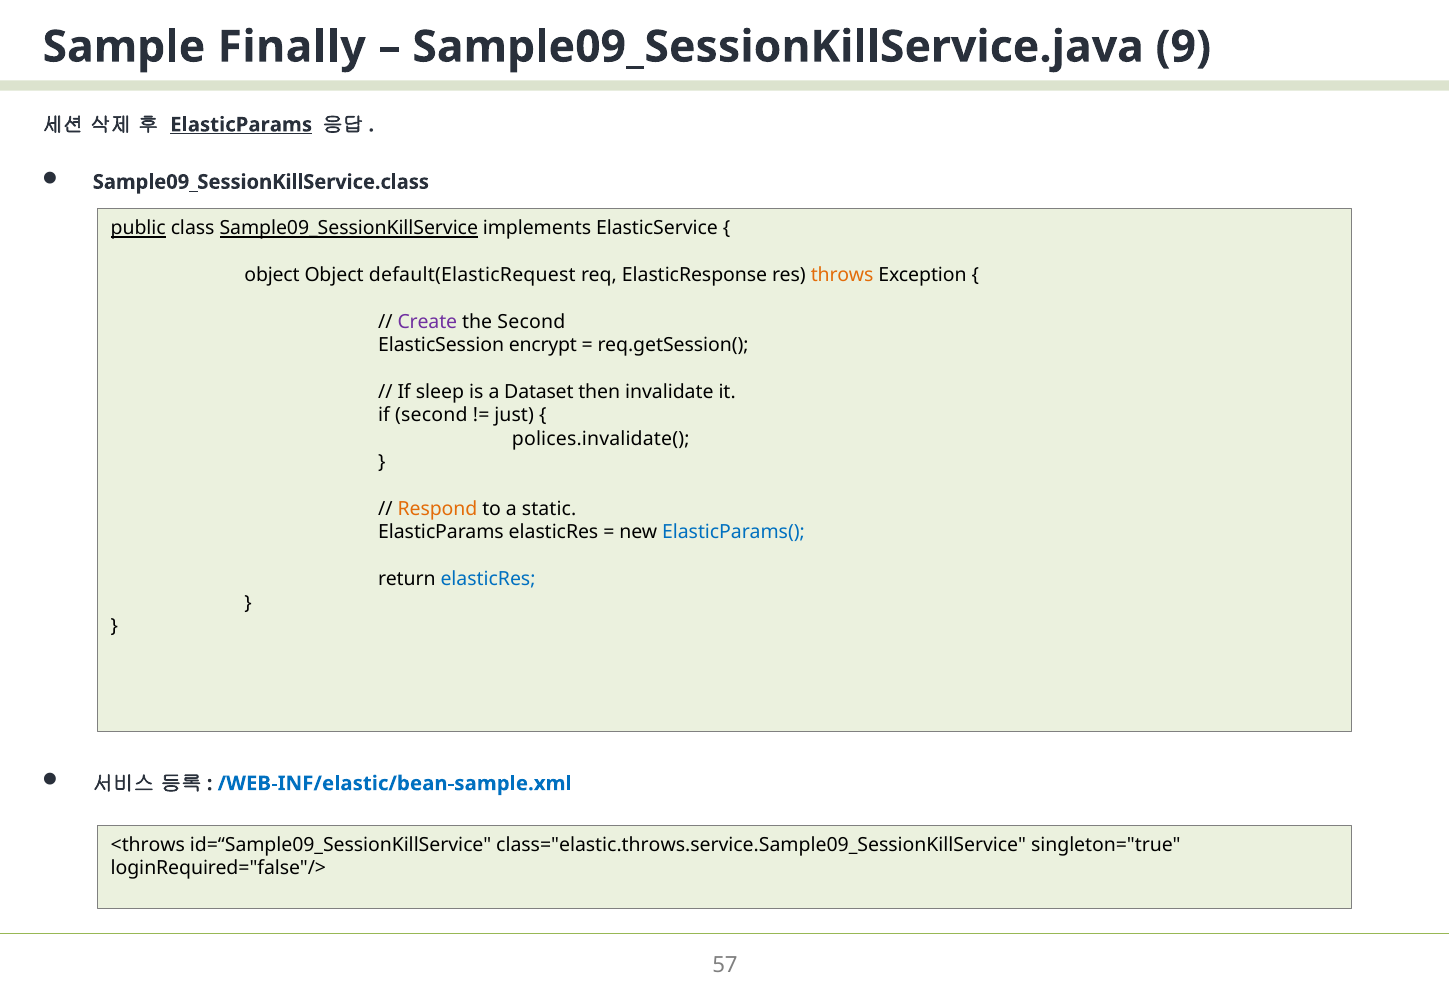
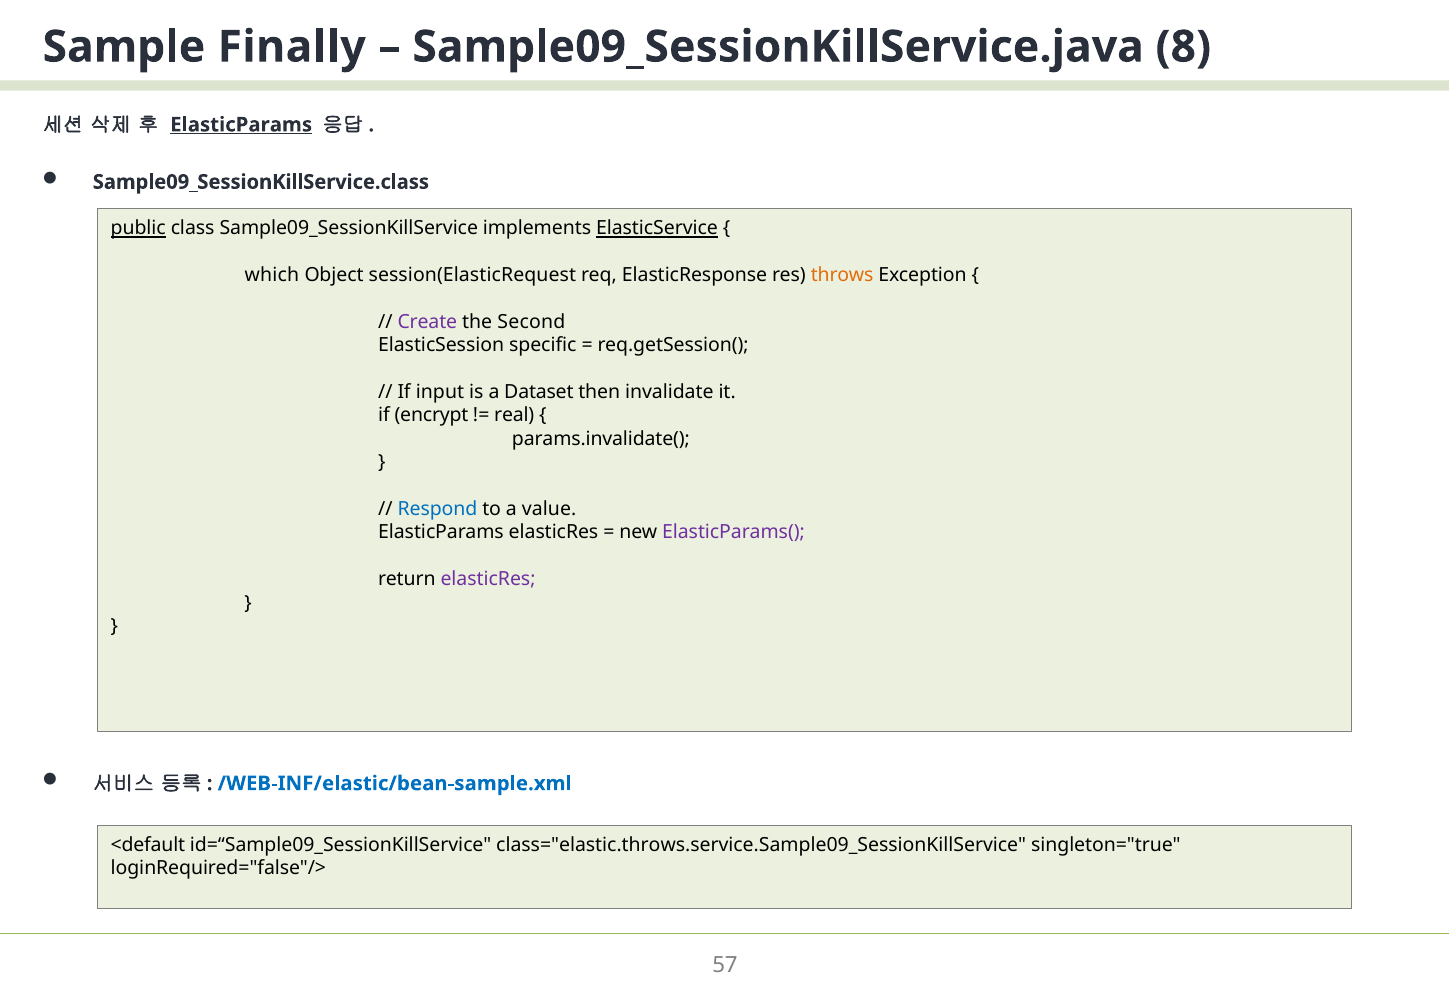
9: 9 -> 8 (1183, 47)
Sample09_SessionKillService underline: present -> none (349, 229)
ElasticService underline: none -> present (657, 229)
object: object -> which (272, 275)
default(ElasticRequest: default(ElasticRequest -> session(ElasticRequest (472, 275)
encrypt: encrypt -> specific (543, 345)
sleep: sleep -> input (440, 392)
if second: second -> encrypt (431, 416)
just: just -> real (514, 416)
polices.invalidate(: polices.invalidate( -> params.invalidate( (601, 439)
Respond colour: orange -> blue (437, 509)
static: static -> value (549, 509)
ElasticParams( colour: blue -> purple (733, 533)
elasticRes colour: blue -> purple (488, 579)
<throws: <throws -> <default (148, 845)
